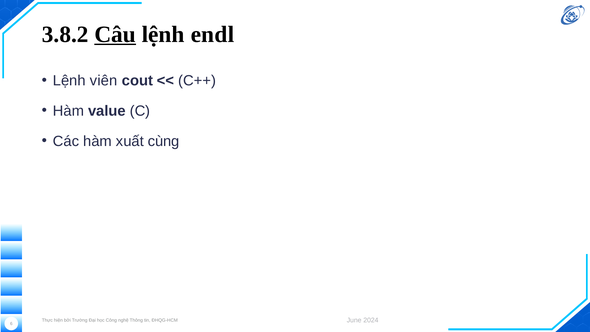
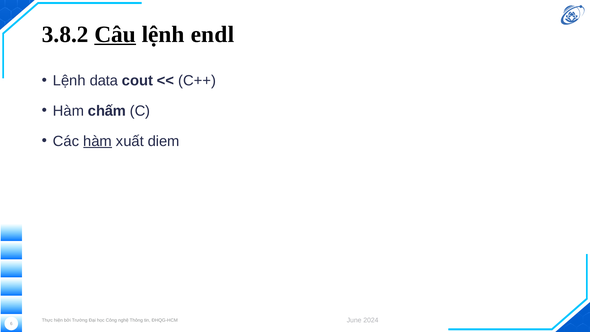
viên: viên -> data (104, 81)
value: value -> chấm (107, 111)
hàm underline: none -> present (98, 141)
cùng: cùng -> diem (164, 141)
